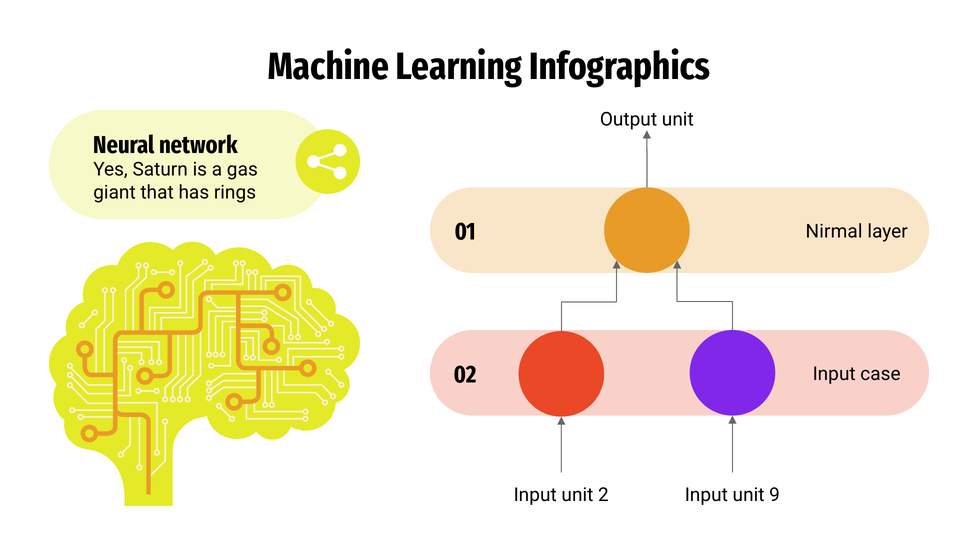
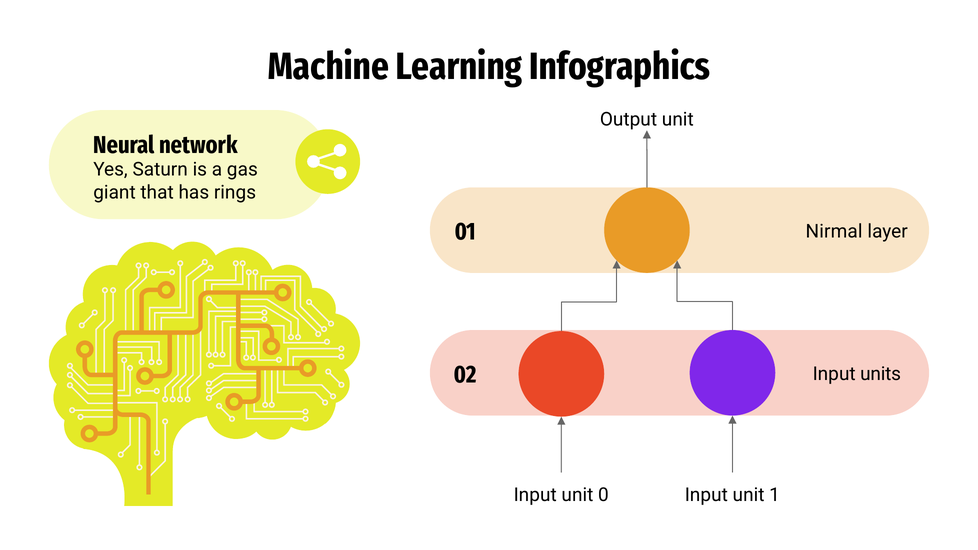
case: case -> units (881, 374)
2: 2 -> 0 (603, 495)
9: 9 -> 1 (775, 495)
